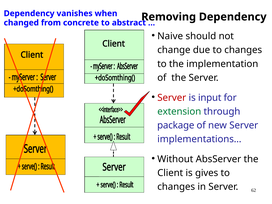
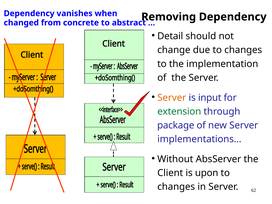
Naive: Naive -> Detail (170, 36)
Server colour: red -> orange (172, 98)
gives: gives -> upon (207, 173)
